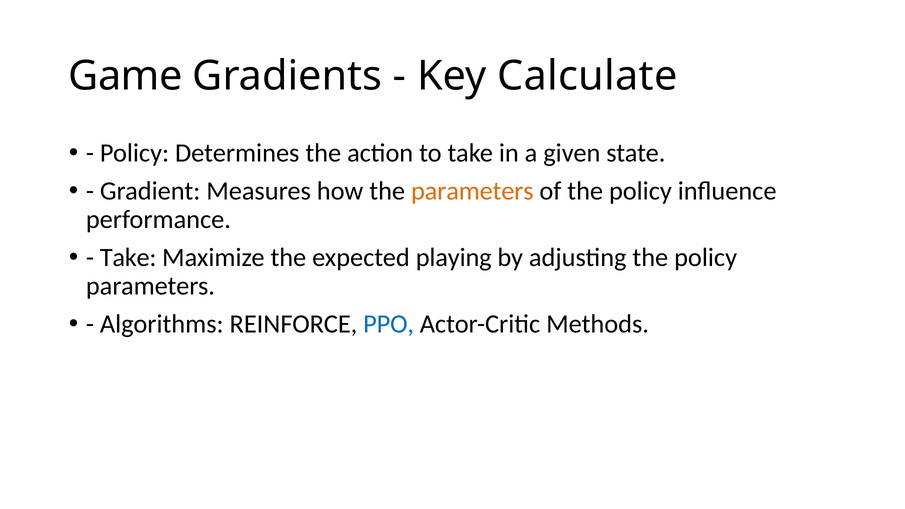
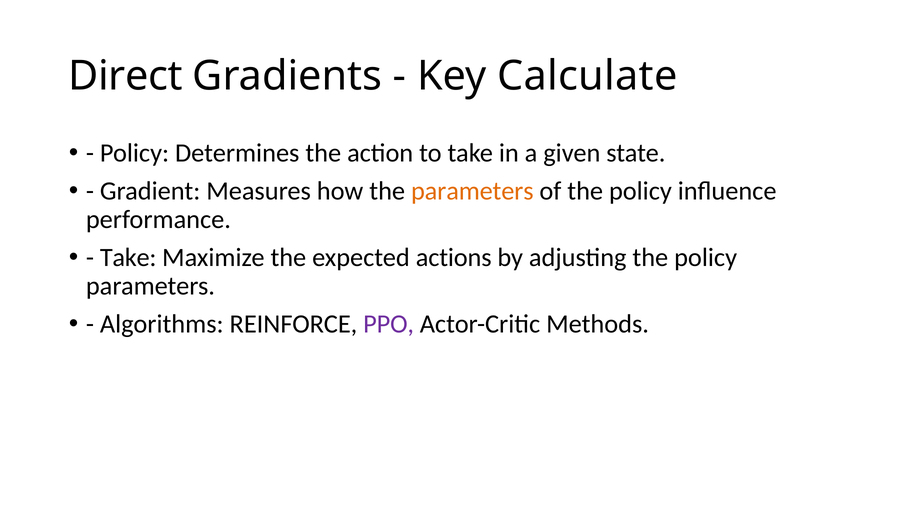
Game: Game -> Direct (125, 76)
playing: playing -> actions (454, 257)
PPO colour: blue -> purple (389, 324)
